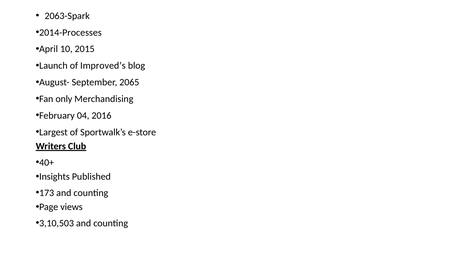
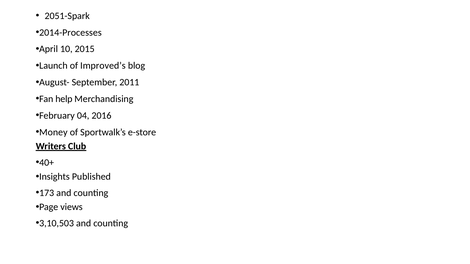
2063-Spark: 2063-Spark -> 2051-Spark (67, 16)
2065: 2065 -> 2011 (129, 82)
only: only -> help (64, 99)
Largest: Largest -> Money (53, 132)
